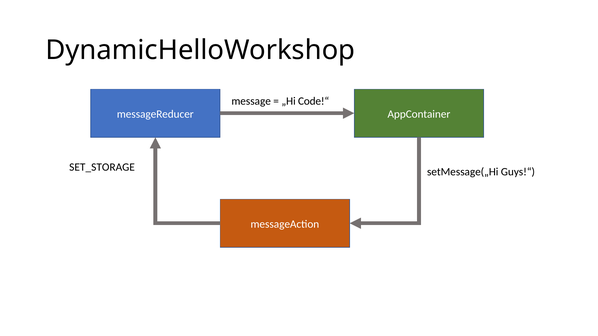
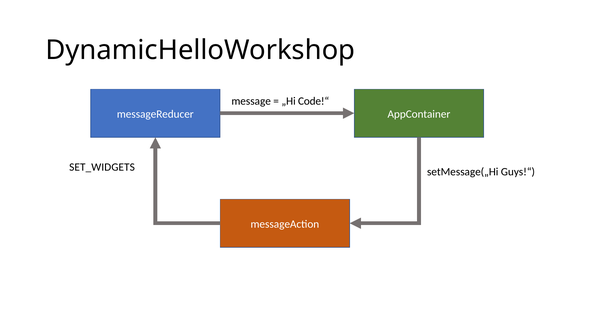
SET_STORAGE: SET_STORAGE -> SET_WIDGETS (102, 167)
